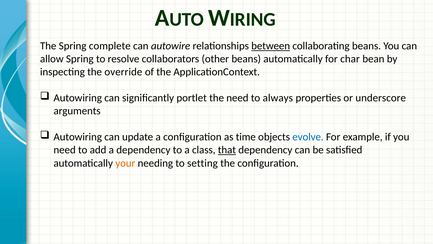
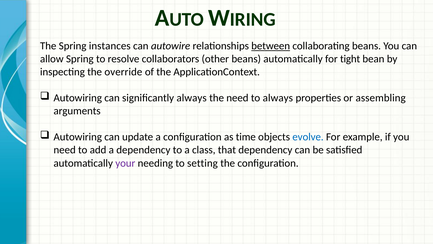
complete: complete -> instances (110, 46)
char: char -> tight (350, 59)
significantly portlet: portlet -> always (192, 98)
underscore: underscore -> assembling (381, 98)
that underline: present -> none (227, 150)
your colour: orange -> purple (125, 163)
